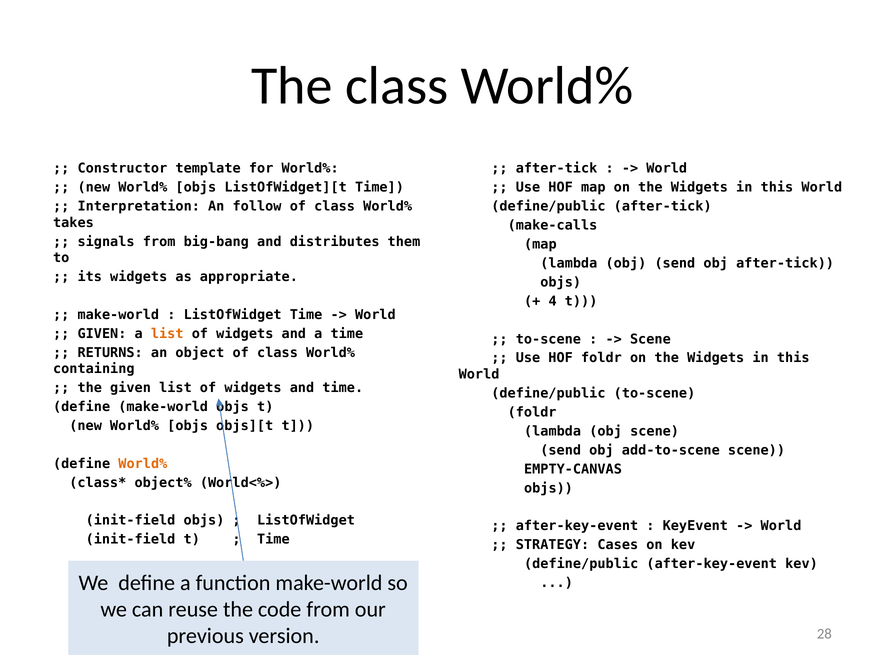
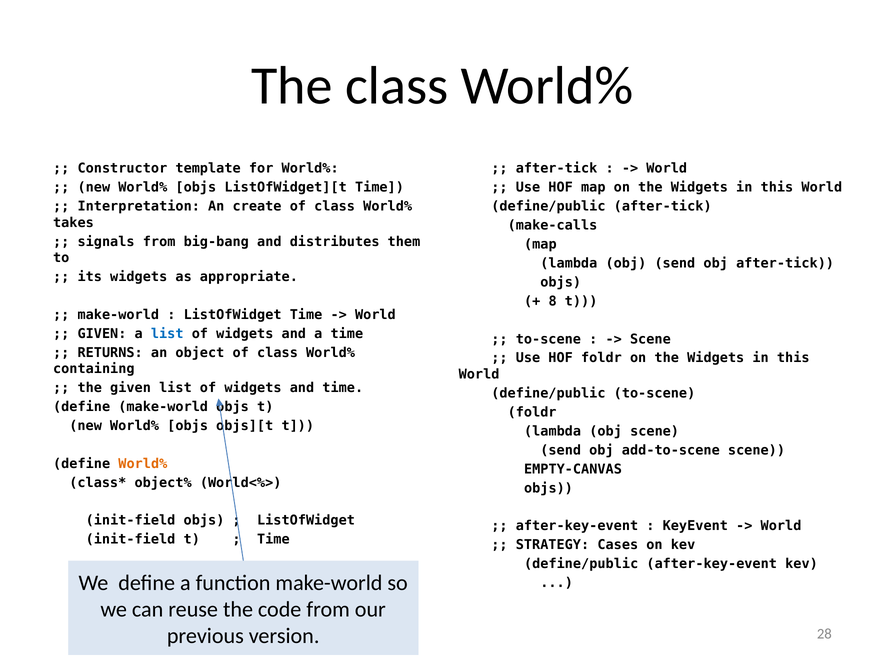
follow: follow -> create (257, 206)
4: 4 -> 8 (553, 301)
list colour: orange -> blue (167, 334)
